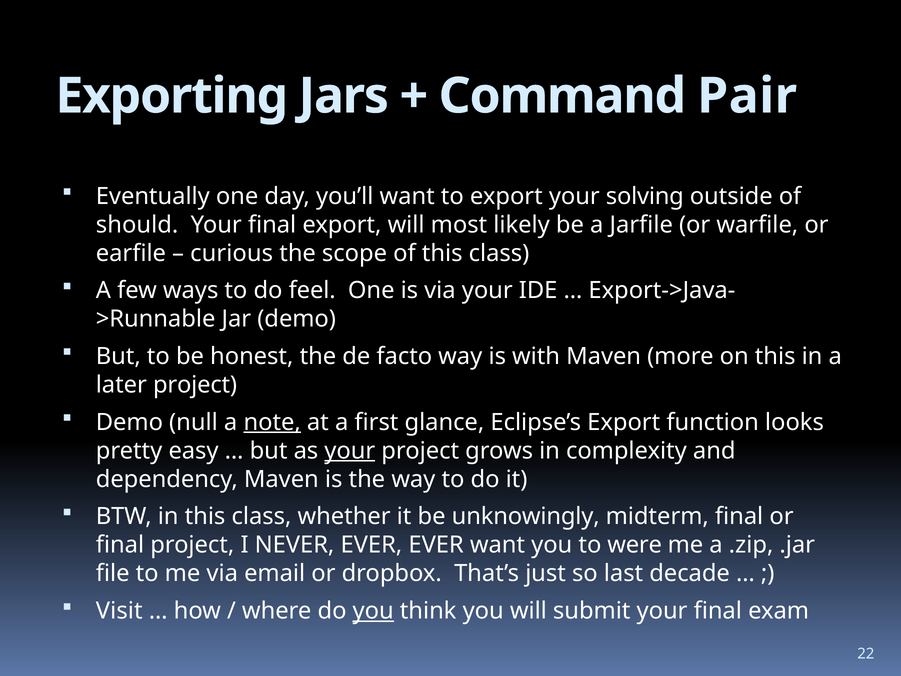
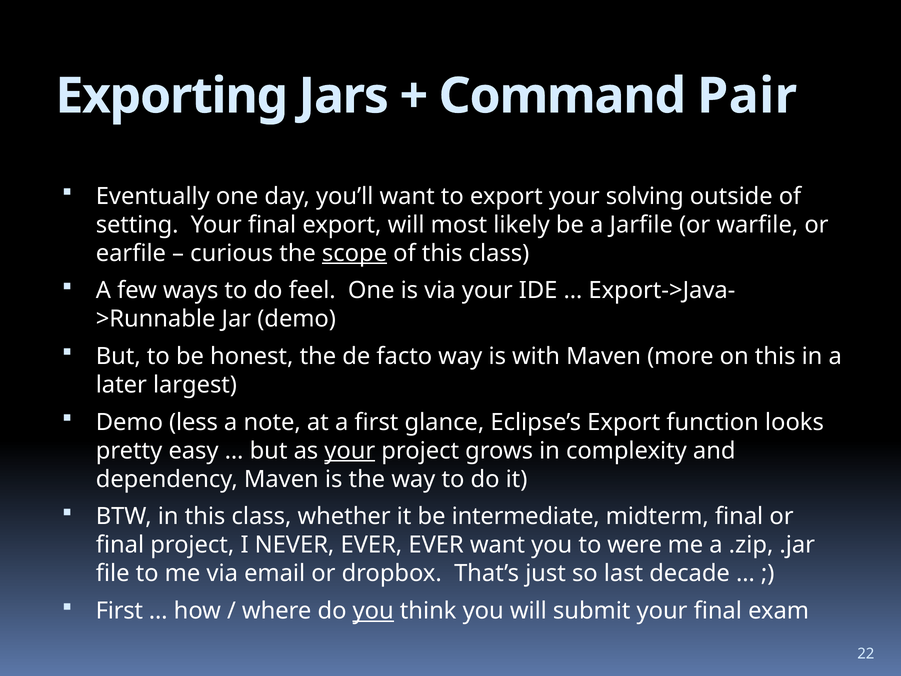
should: should -> setting (137, 225)
scope underline: none -> present (355, 253)
later project: project -> largest (195, 385)
null: null -> less (194, 422)
note underline: present -> none (272, 422)
unknowingly: unknowingly -> intermediate (526, 516)
Visit: Visit -> First (119, 611)
